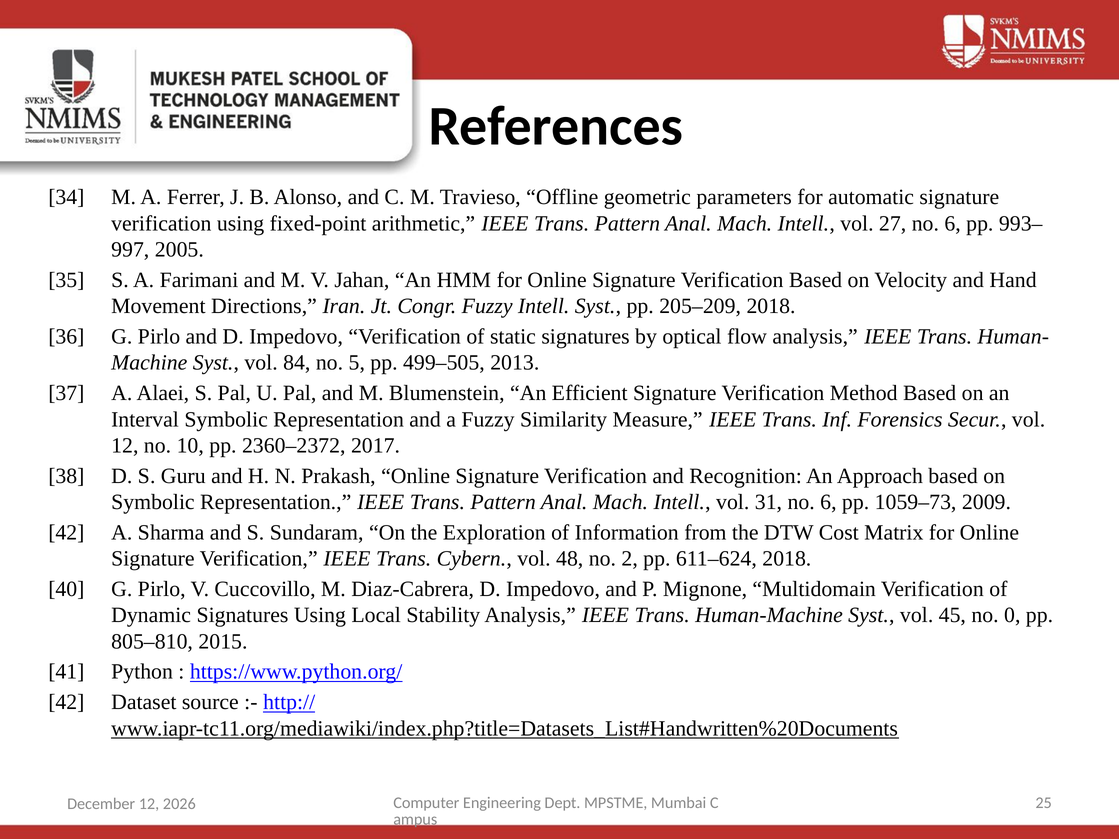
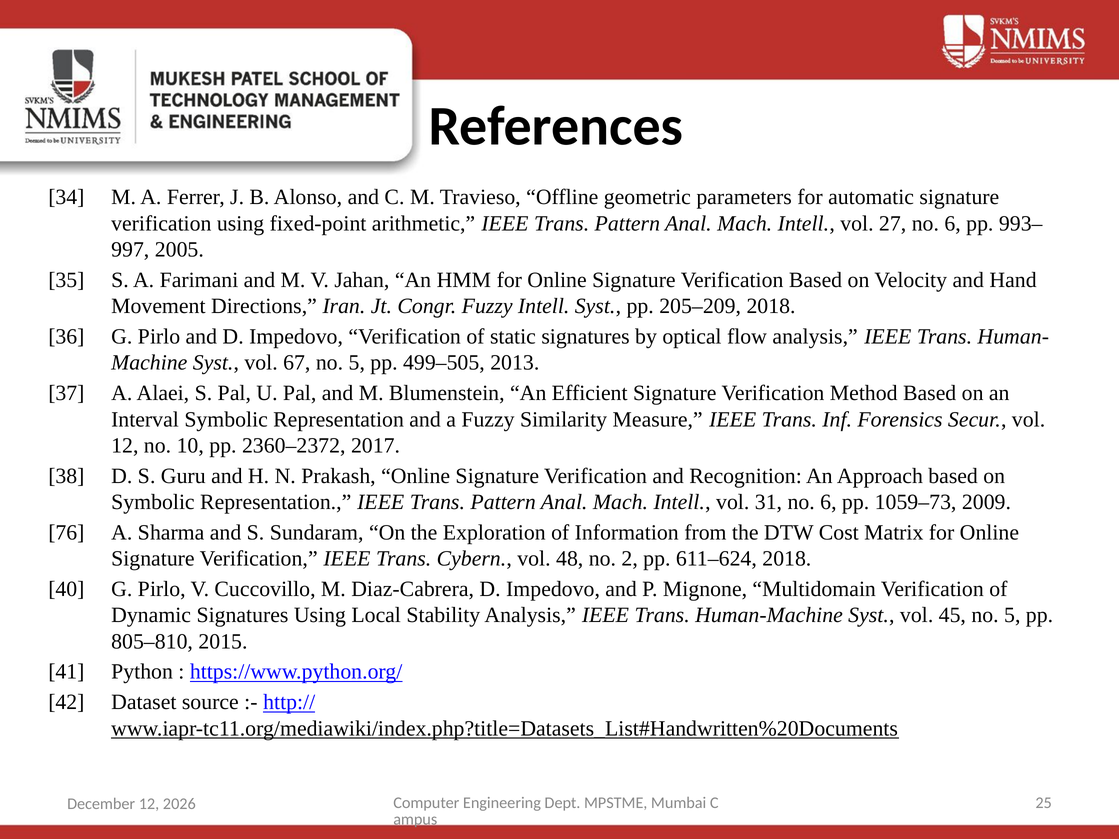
84: 84 -> 67 (297, 363)
42: 42 -> 76 (66, 533)
45 no 0: 0 -> 5 (1012, 615)
